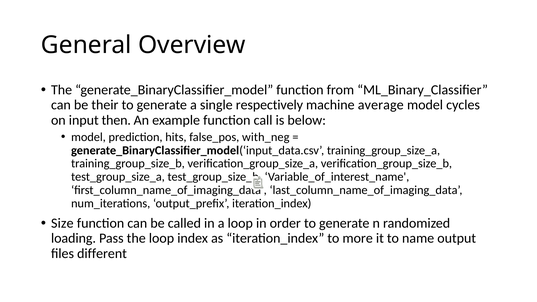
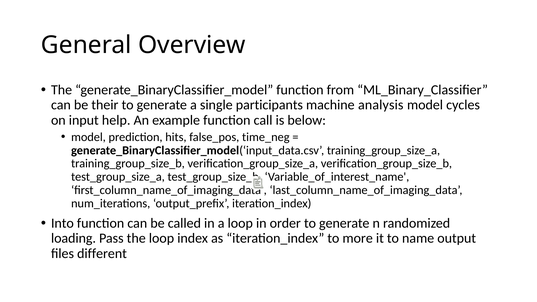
respectively: respectively -> participants (269, 105)
average: average -> analysis (381, 105)
then: then -> help (116, 120)
with_neg: with_neg -> time_neg (266, 137)
Size: Size -> Into (62, 223)
